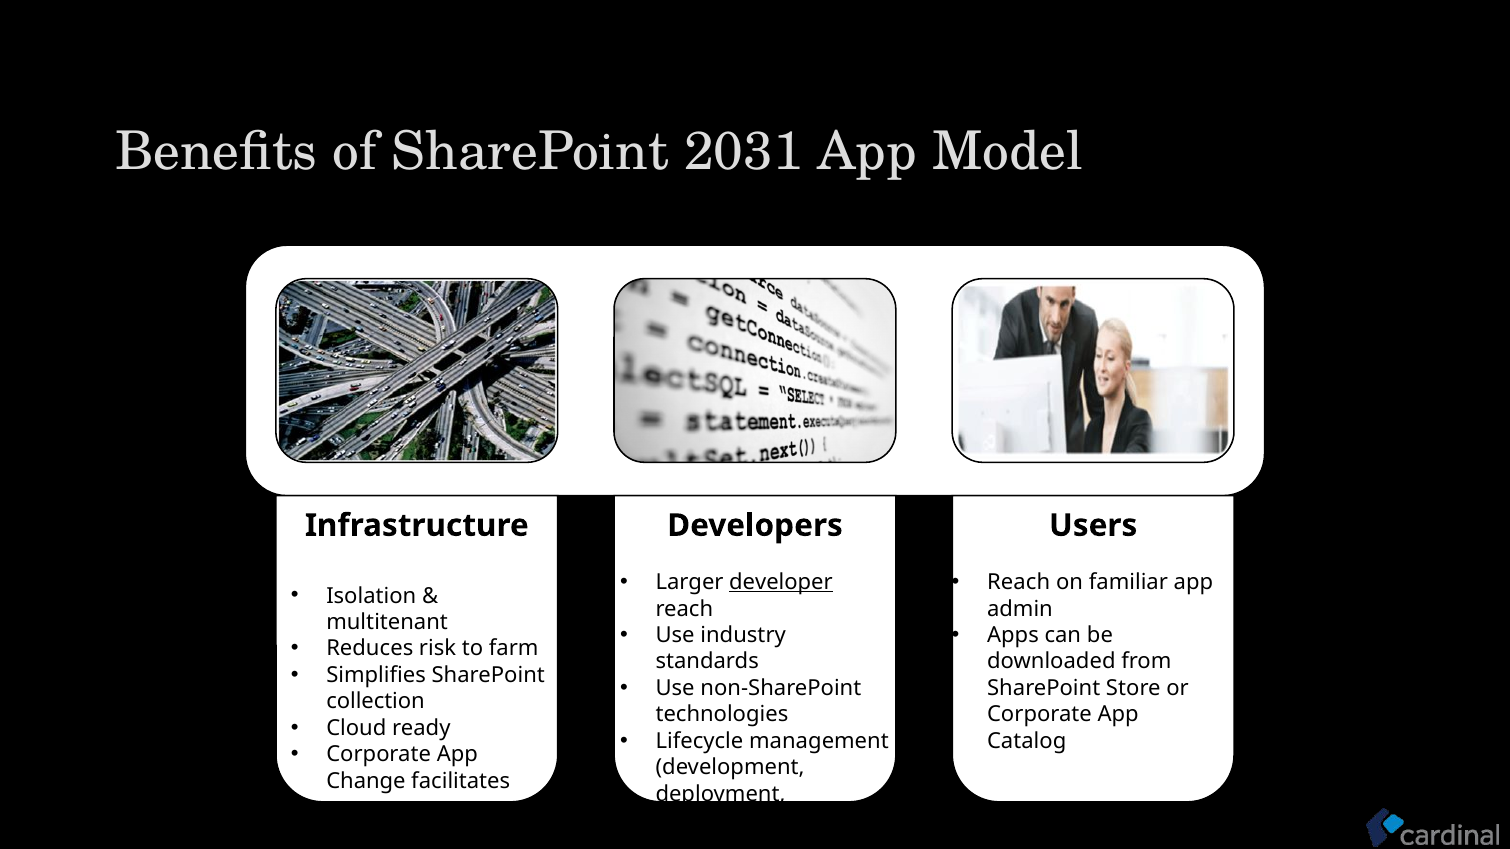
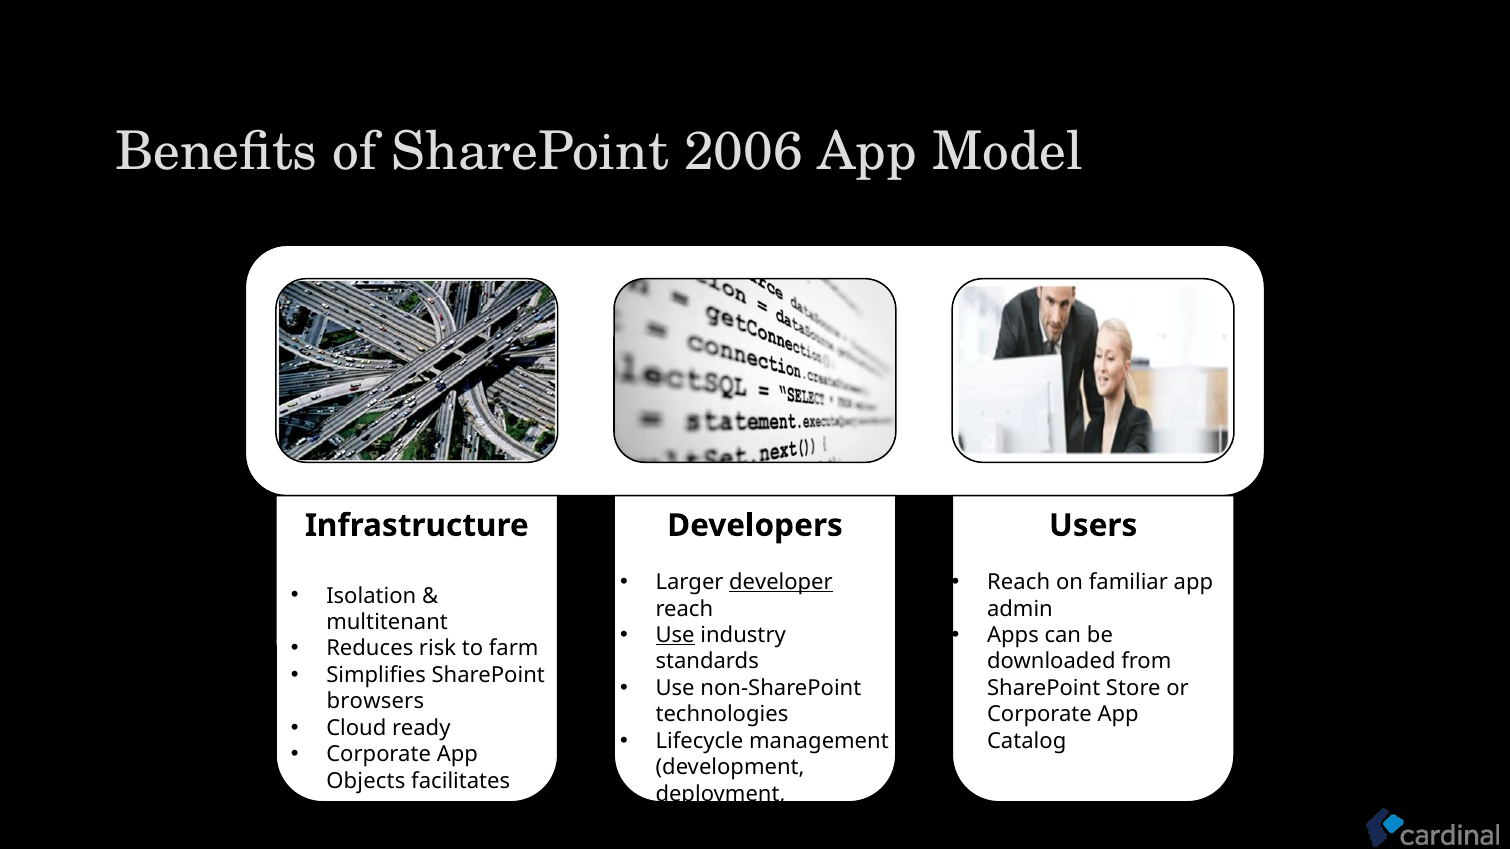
2031: 2031 -> 2006 (743, 152)
Use underline: none -> present (675, 635)
collection: collection -> browsers (375, 702)
Change: Change -> Objects (366, 781)
